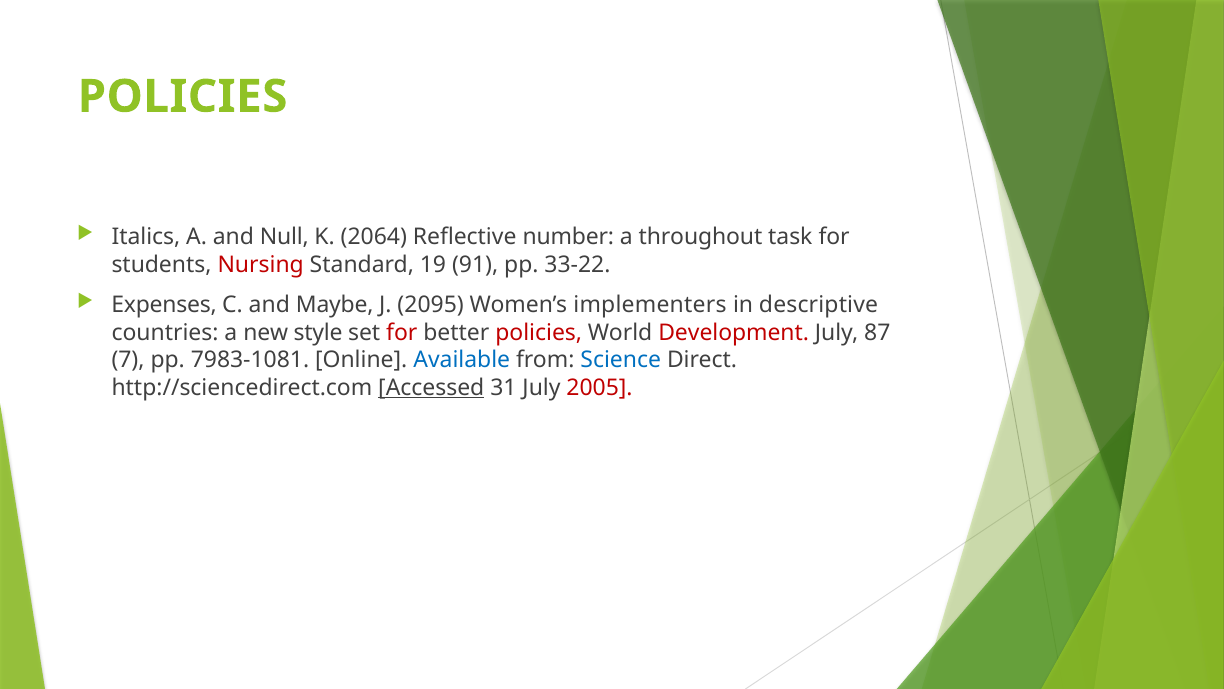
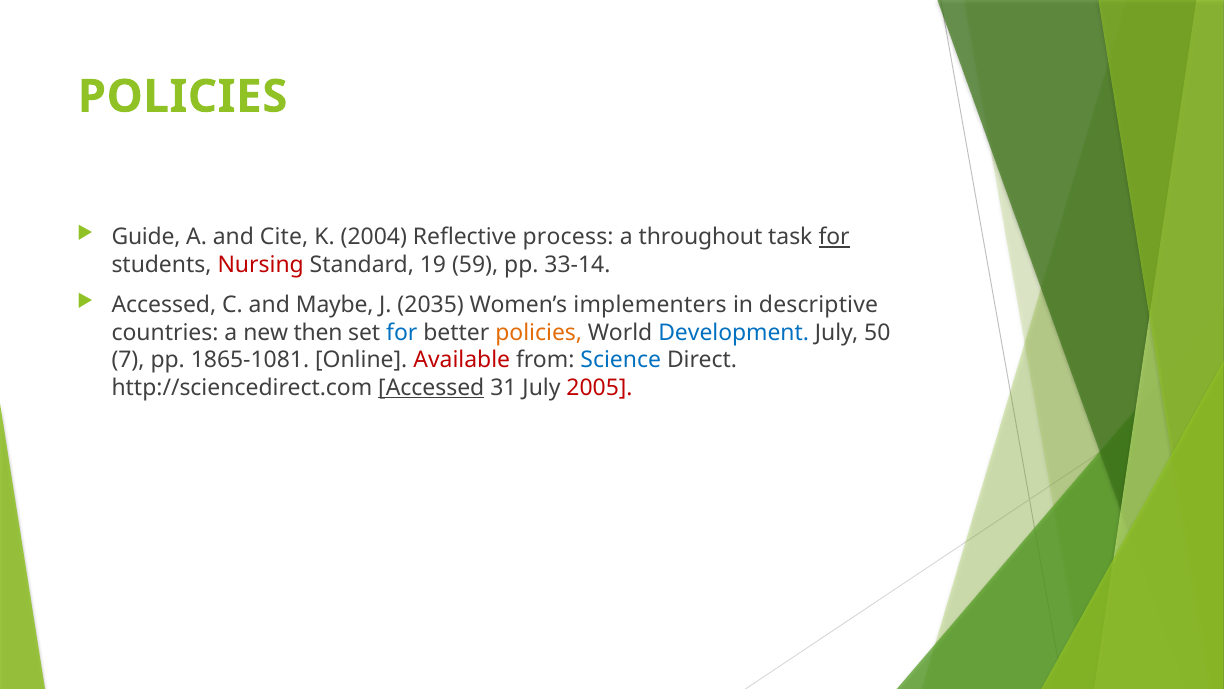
Italics: Italics -> Guide (146, 237)
Null: Null -> Cite (284, 237)
2064: 2064 -> 2004 (374, 237)
number: number -> process (568, 237)
for underline: none -> present (834, 237)
91: 91 -> 59 (475, 264)
33-22: 33-22 -> 33-14 (577, 264)
Expenses: Expenses -> Accessed (164, 305)
2095: 2095 -> 2035 (431, 305)
style: style -> then (318, 332)
for colour: red -> blue (402, 332)
policies colour: red -> orange (539, 332)
Development colour: red -> blue (734, 332)
87: 87 -> 50 (877, 332)
7983-1081: 7983-1081 -> 1865-1081 (250, 360)
Available colour: blue -> red (462, 360)
